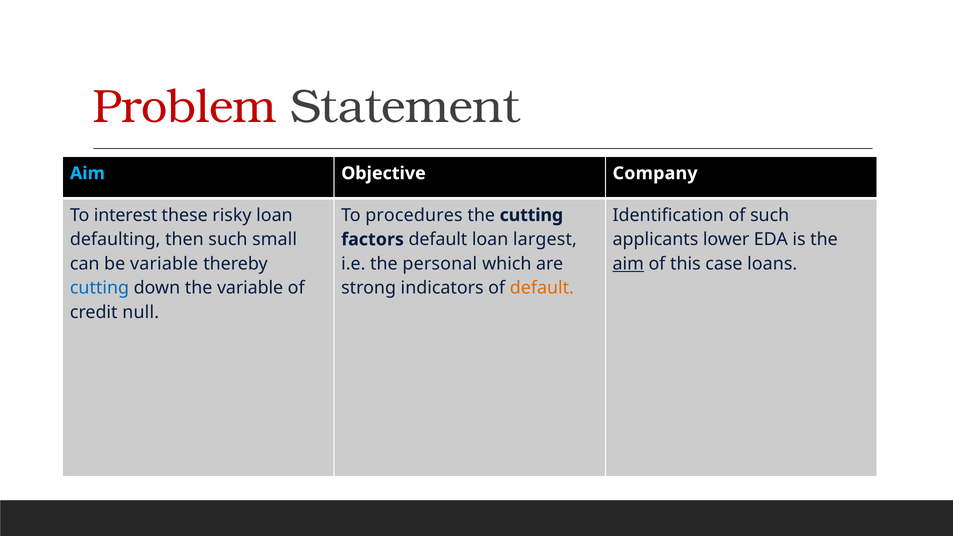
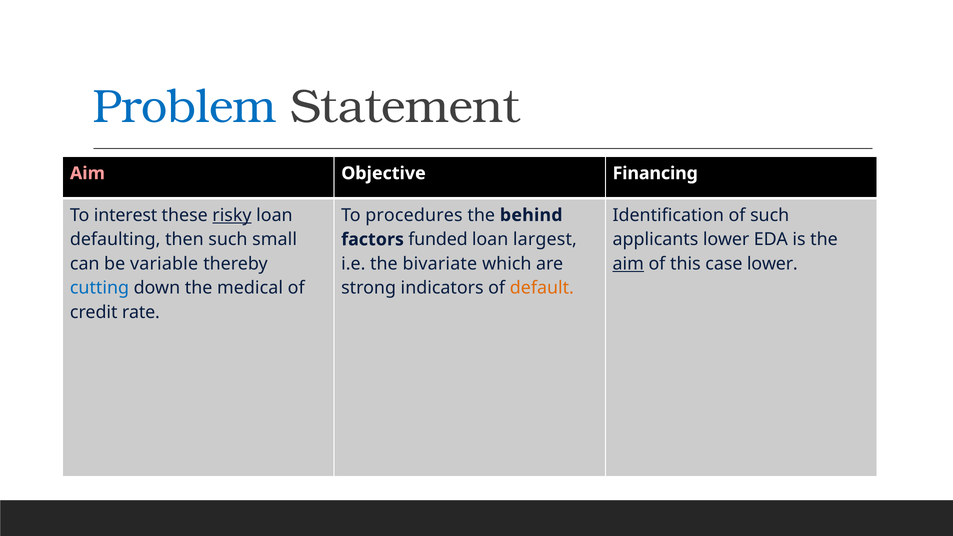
Problem colour: red -> blue (185, 107)
Aim colour: light blue -> pink (87, 173)
Company: Company -> Financing (655, 173)
risky underline: none -> present (232, 215)
the cutting: cutting -> behind (531, 215)
factors default: default -> funded (438, 239)
personal: personal -> bivariate (440, 264)
case loans: loans -> lower (772, 264)
the variable: variable -> medical (250, 288)
null: null -> rate (141, 312)
